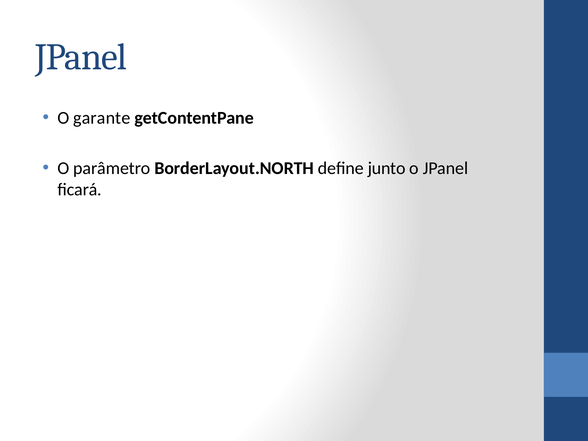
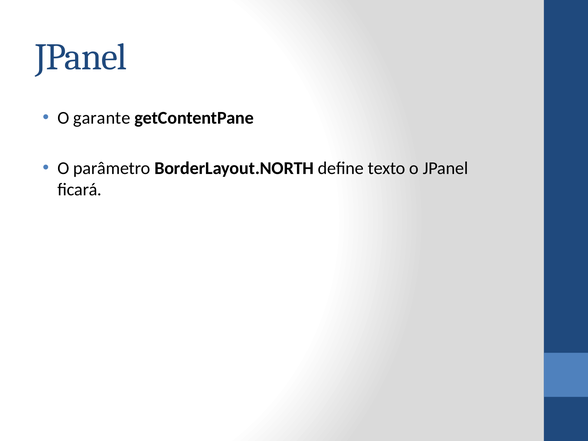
junto: junto -> texto (387, 168)
